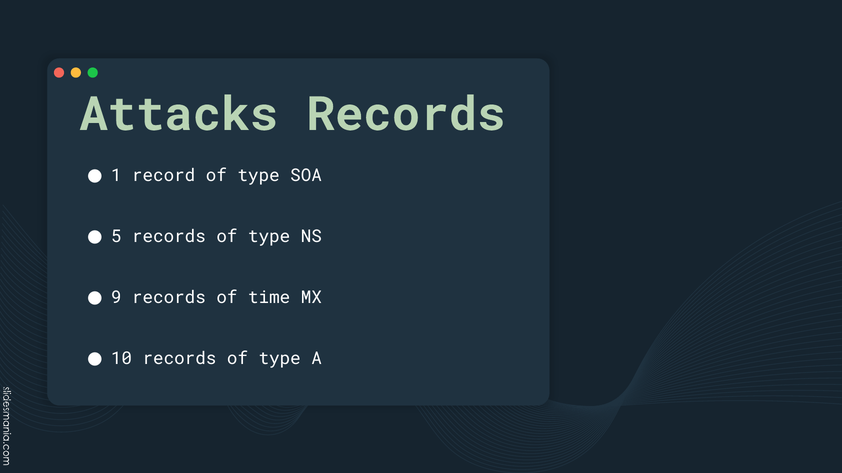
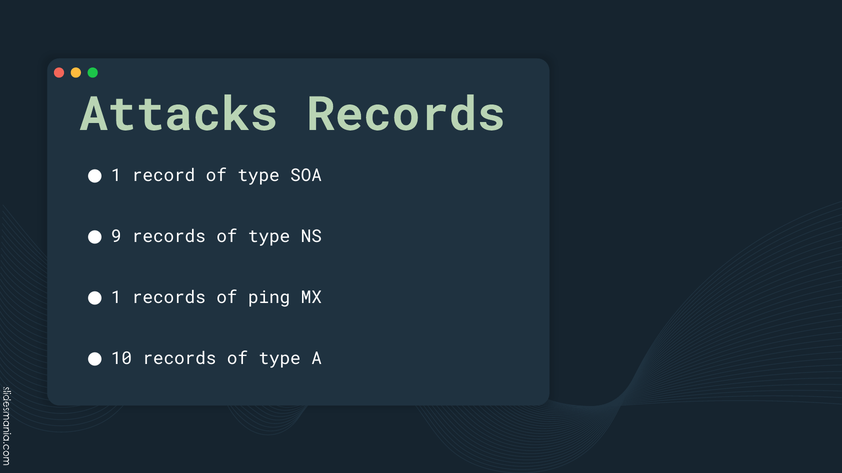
5: 5 -> 9 (116, 237)
9: 9 -> 1 (116, 298)
time: time -> ping (269, 298)
